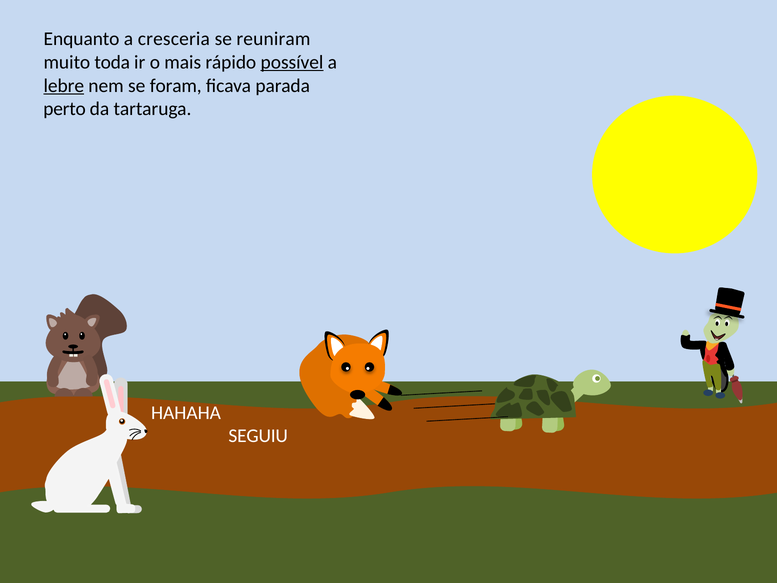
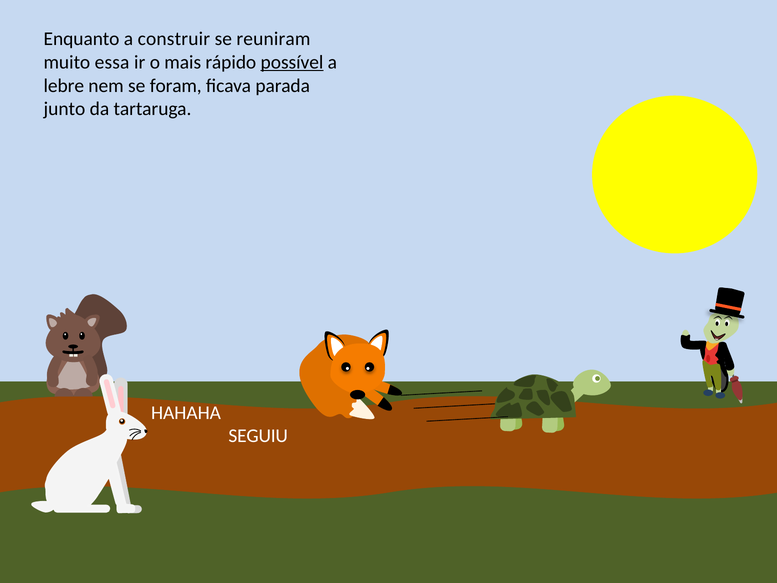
cresceria: cresceria -> construir (174, 39)
toda: toda -> essa (112, 62)
lebre underline: present -> none (64, 86)
perto: perto -> junto (64, 109)
